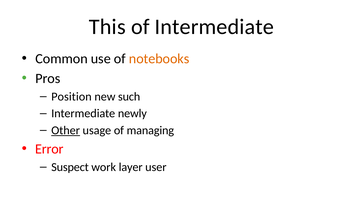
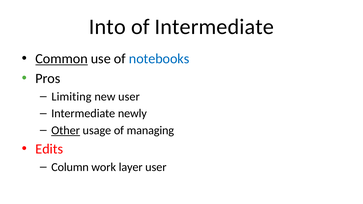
This: This -> Into (107, 27)
Common underline: none -> present (62, 59)
notebooks colour: orange -> blue (159, 59)
Position: Position -> Limiting (71, 97)
new such: such -> user (129, 97)
Error: Error -> Edits (49, 149)
Suspect: Suspect -> Column (70, 167)
